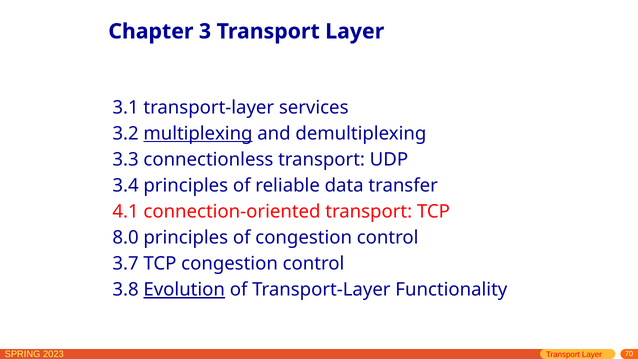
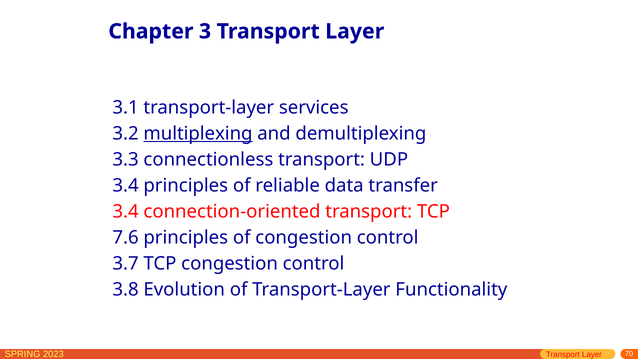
4.1: 4.1 -> 3.4 (126, 212)
8.0: 8.0 -> 7.6 (126, 238)
Evolution underline: present -> none (184, 290)
